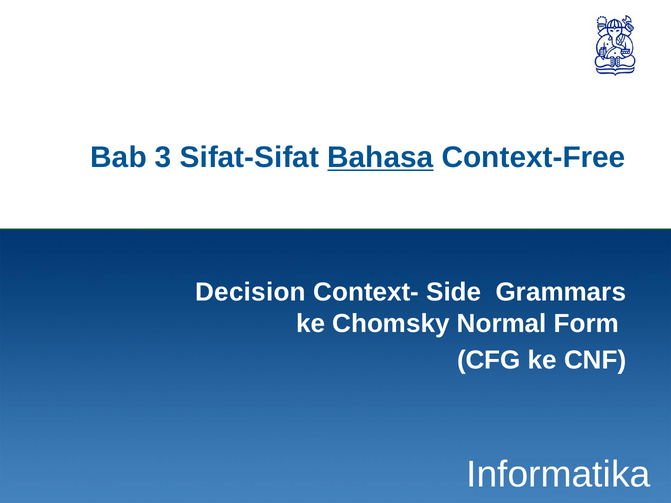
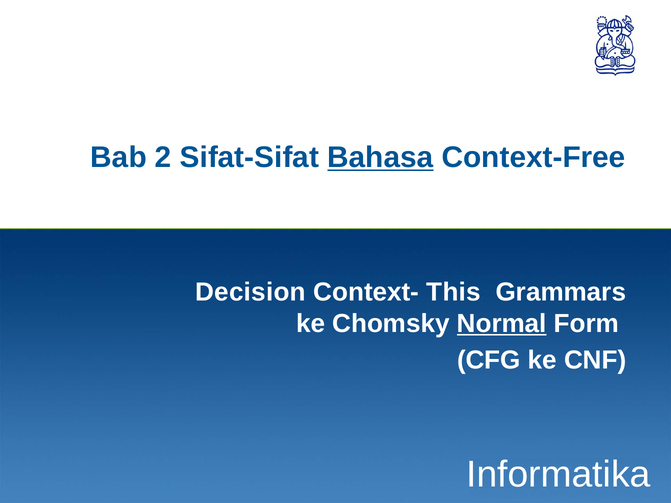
3: 3 -> 2 (163, 157)
Side: Side -> This (454, 292)
Normal underline: none -> present (502, 324)
